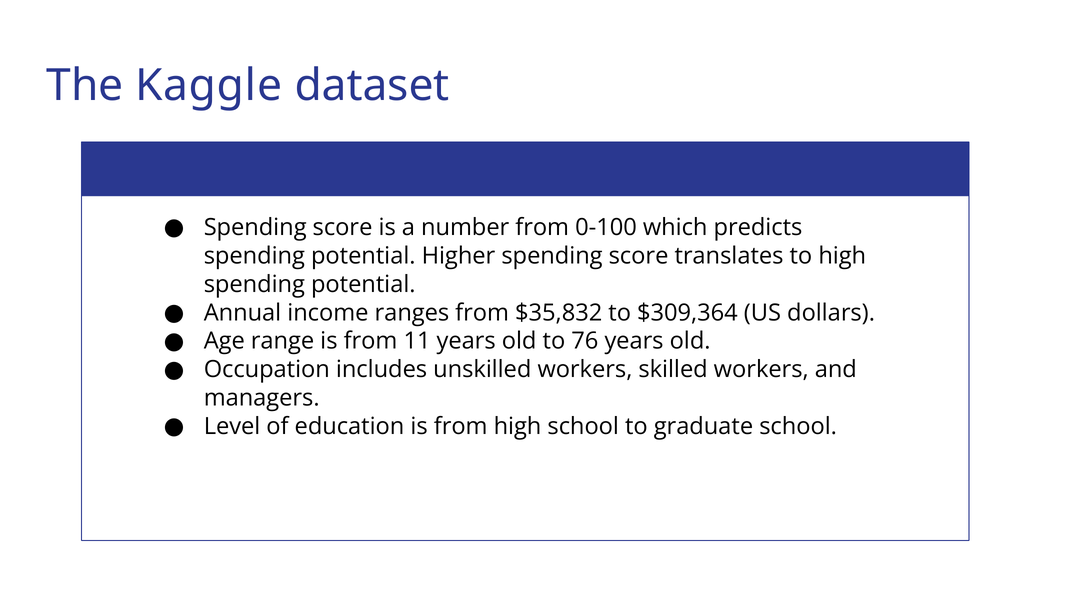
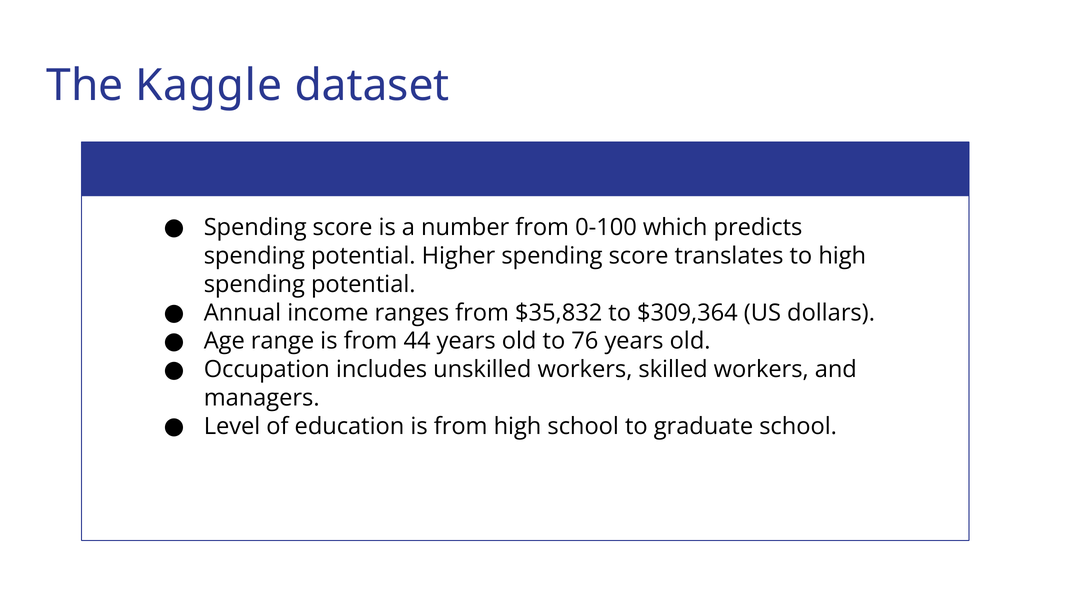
11: 11 -> 44 (417, 341)
